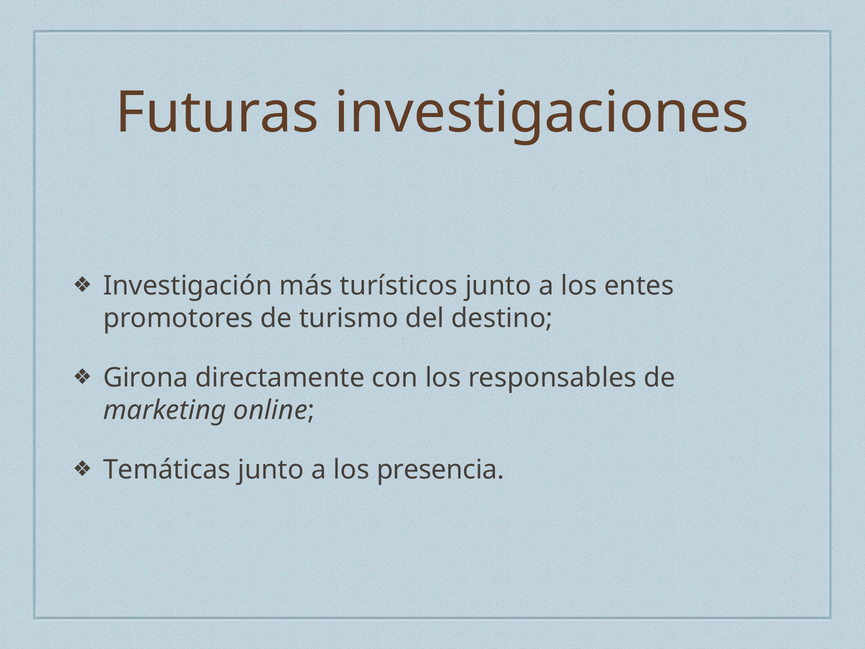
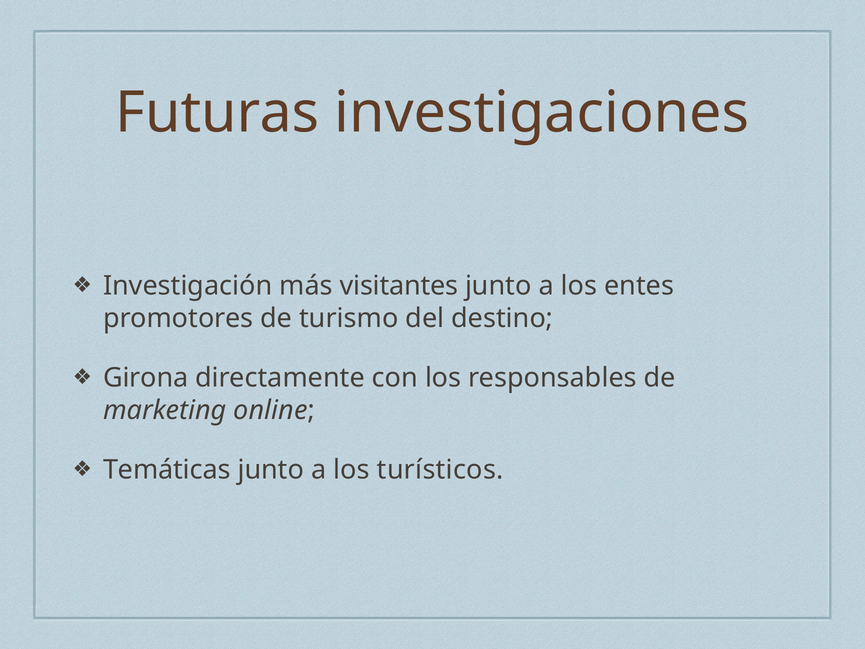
turísticos: turísticos -> visitantes (399, 286)
presencia: presencia -> turísticos (440, 470)
